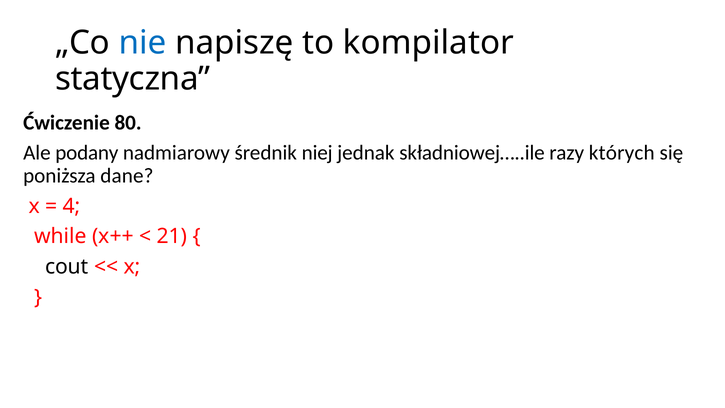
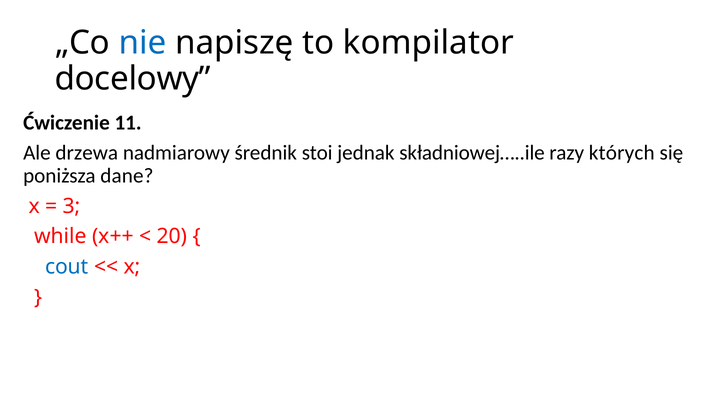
statyczna: statyczna -> docelowy (133, 79)
80: 80 -> 11 (128, 123)
podany: podany -> drzewa (87, 153)
niej: niej -> stoi (317, 153)
4: 4 -> 3 (72, 206)
21: 21 -> 20 (172, 236)
cout colour: black -> blue (67, 267)
